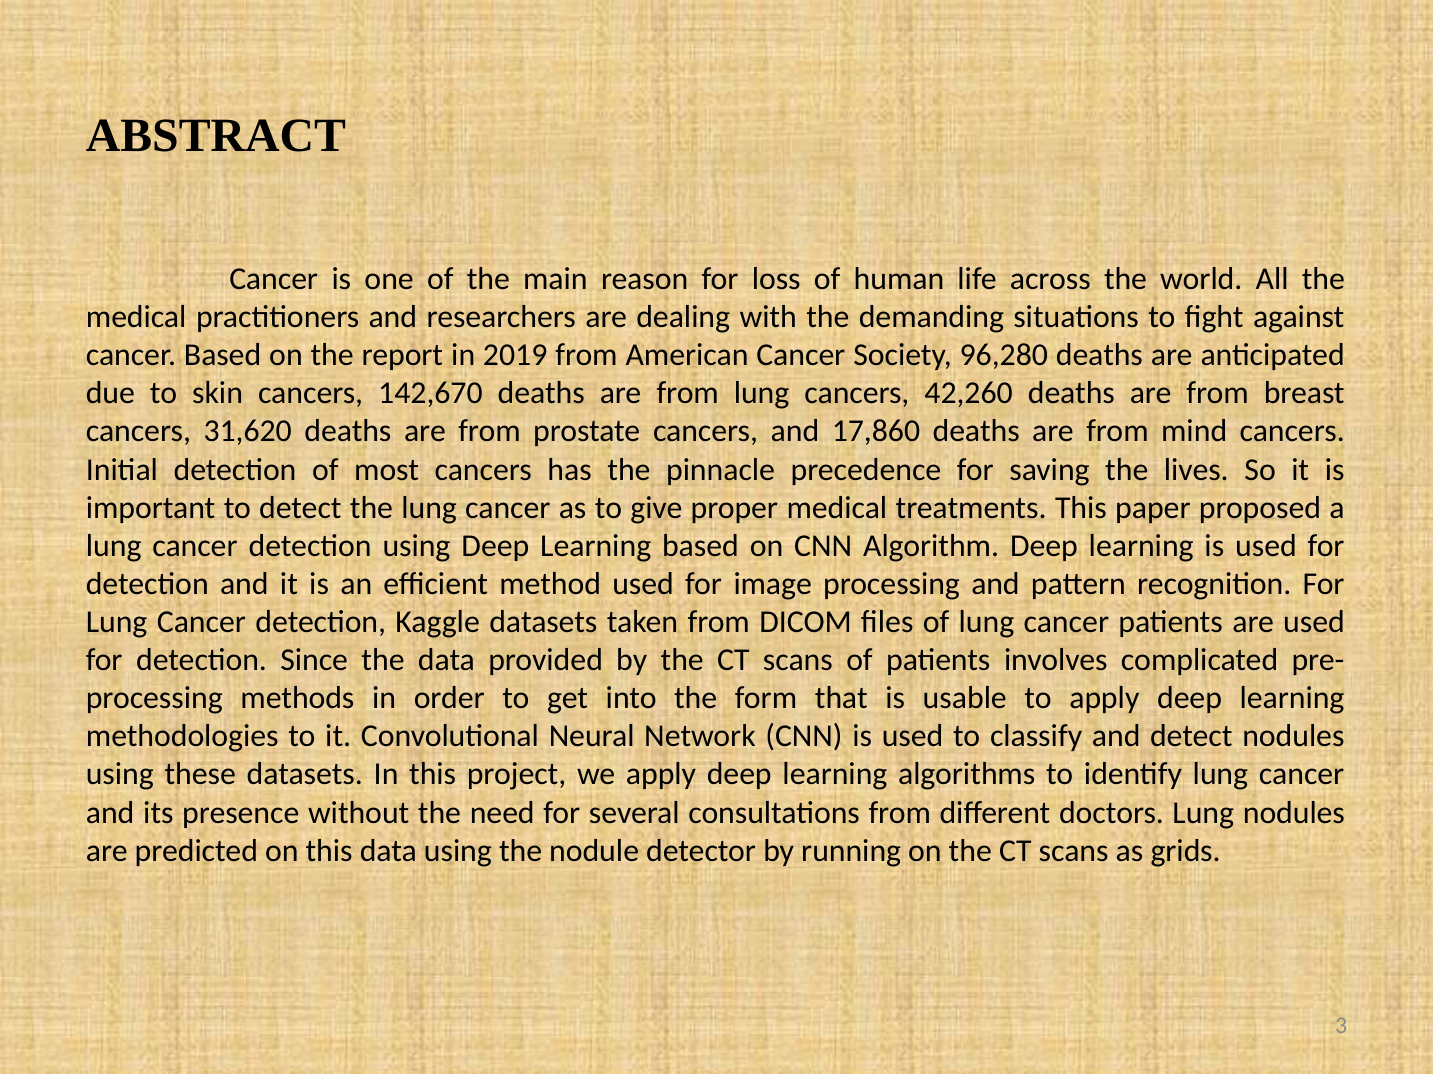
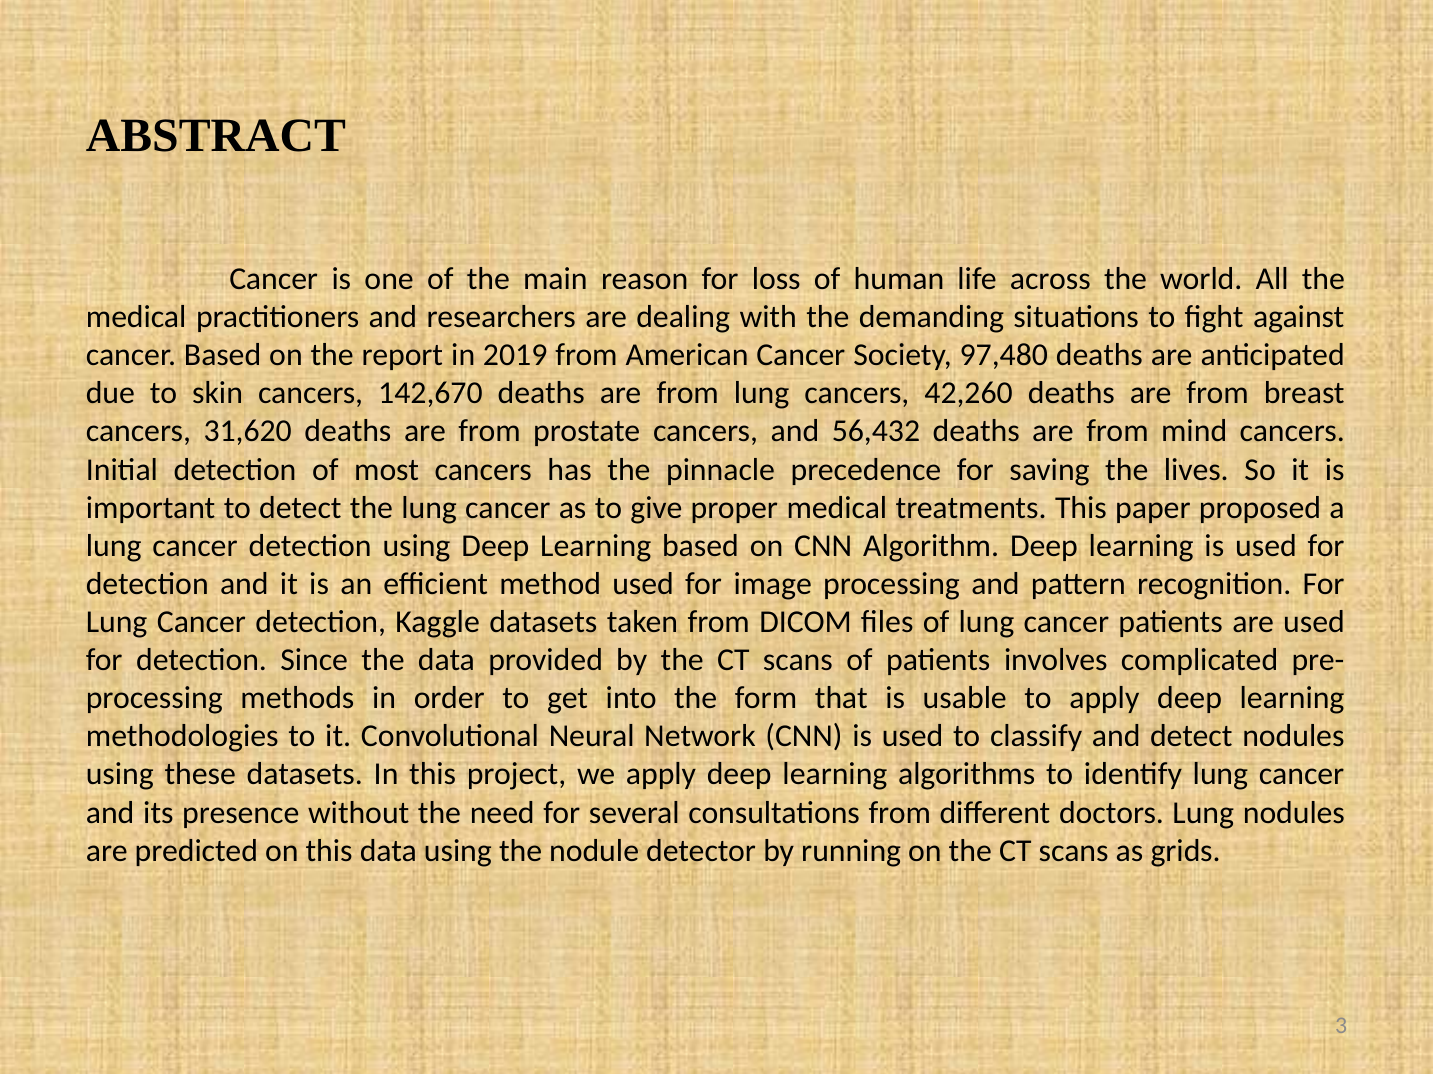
96,280: 96,280 -> 97,480 (1004, 355)
17,860: 17,860 -> 56,432 (876, 432)
